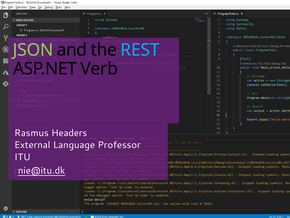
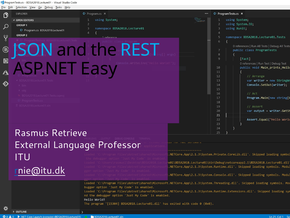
JSON colour: light green -> light blue (33, 50)
Verb: Verb -> Easy (99, 69)
Headers: Headers -> Retrieve (69, 133)
